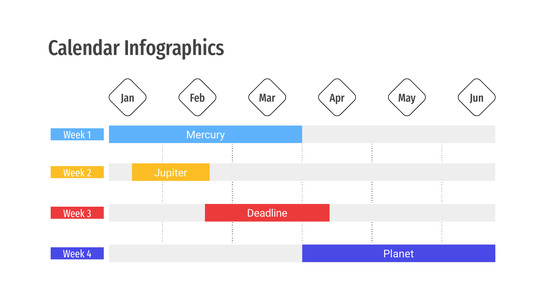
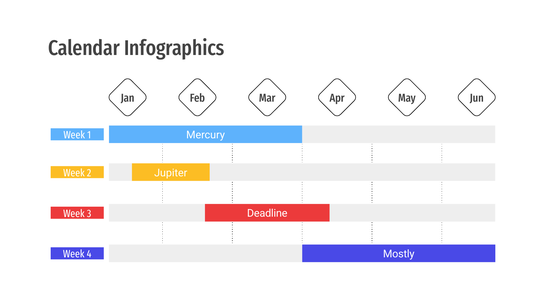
Planet: Planet -> Mostly (399, 254)
